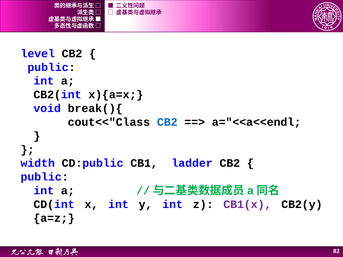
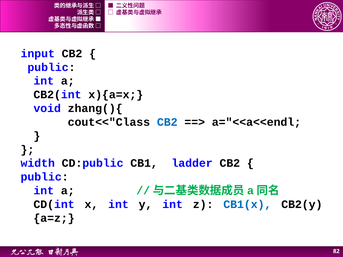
level: level -> input (38, 54)
break(){: break(){ -> zhang(){ (95, 108)
CB1(x colour: purple -> blue (247, 205)
